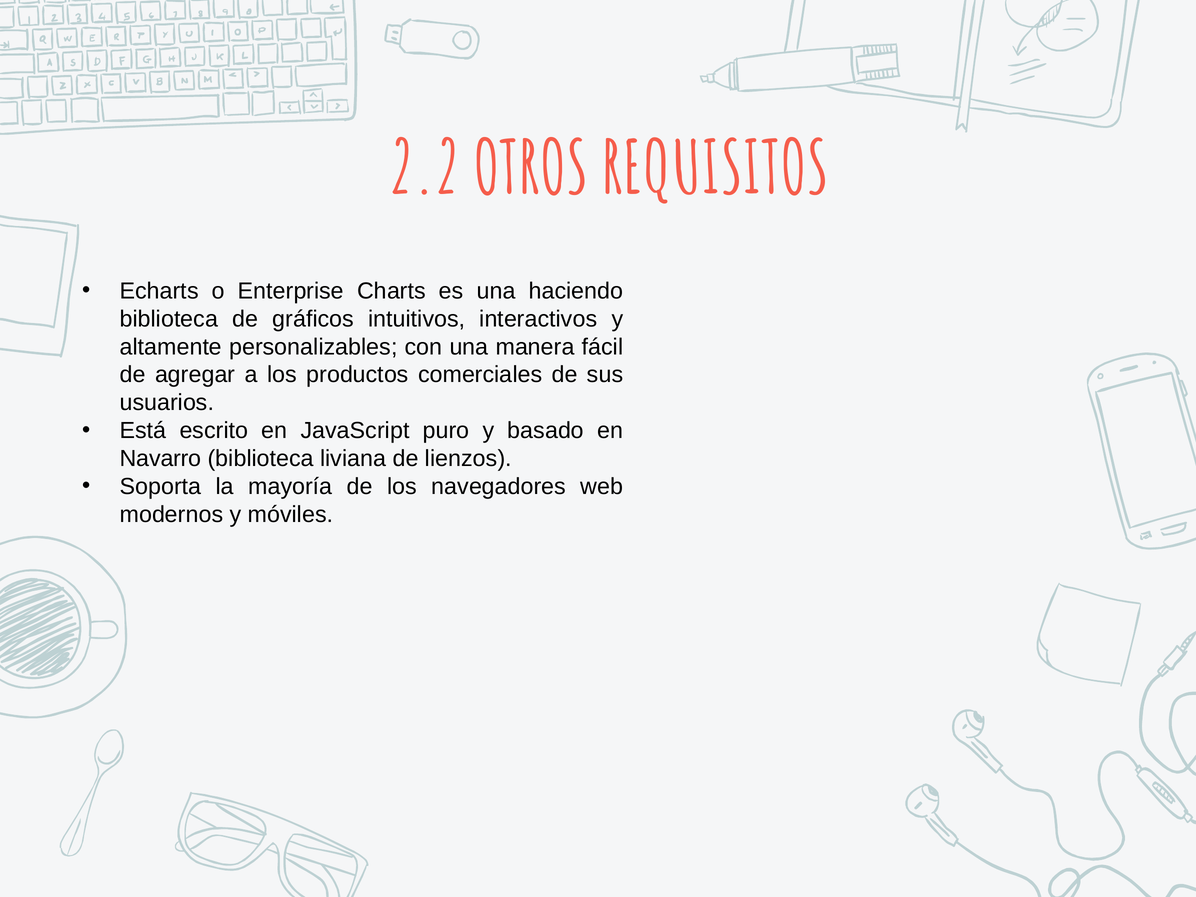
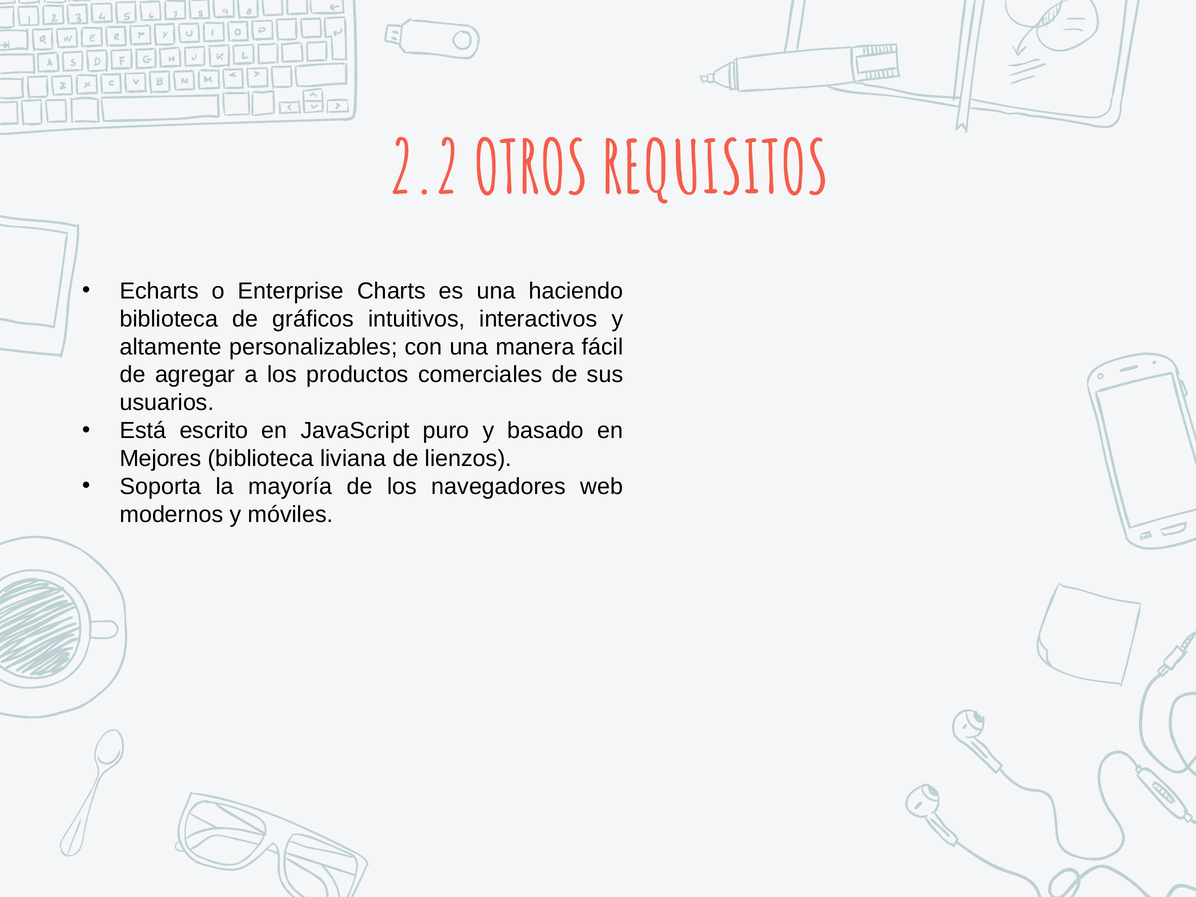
Navarro: Navarro -> Mejores (161, 459)
